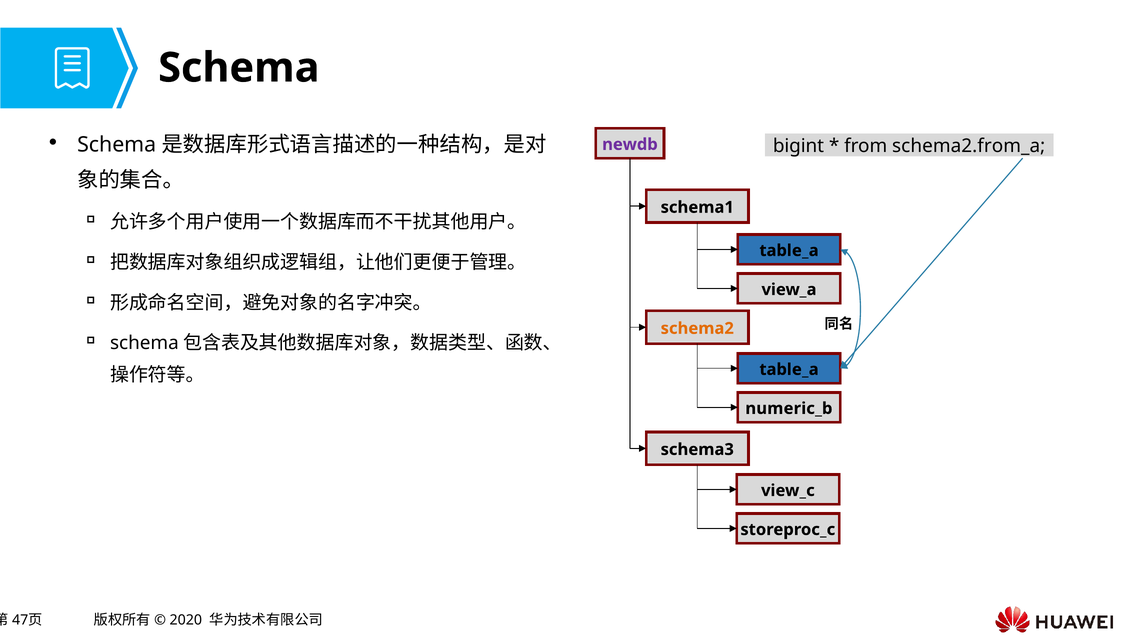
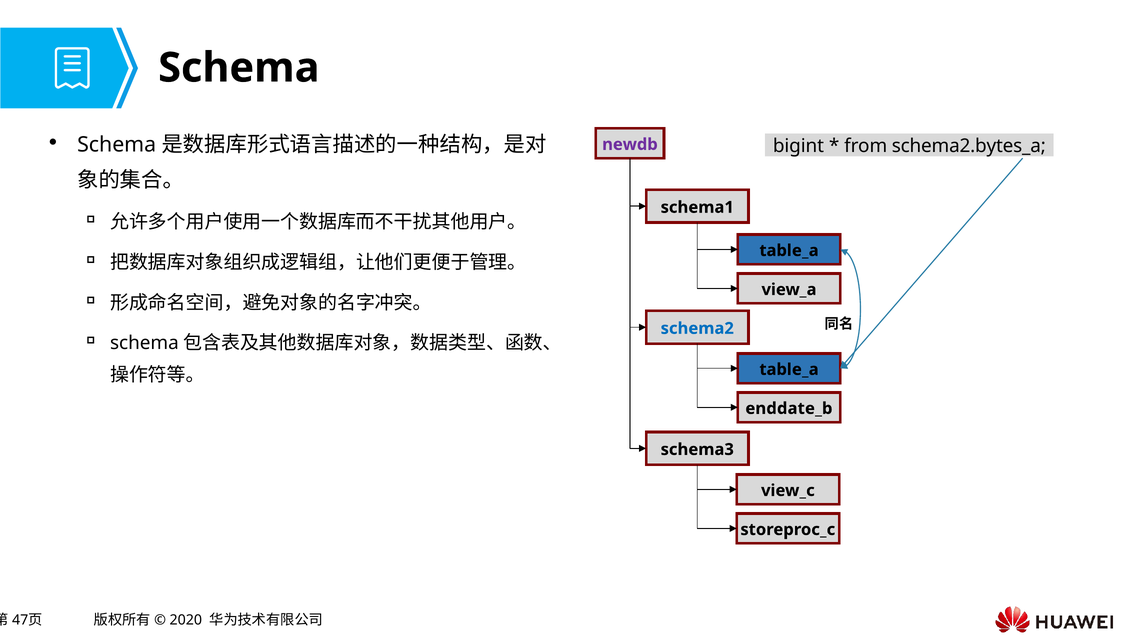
schema2.from_a: schema2.from_a -> schema2.bytes_a (969, 146)
schema2 colour: orange -> blue (697, 328)
numeric_b: numeric_b -> enddate_b (789, 409)
